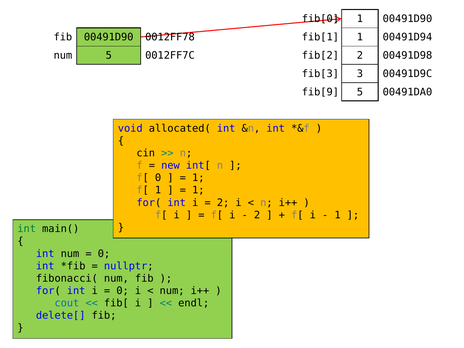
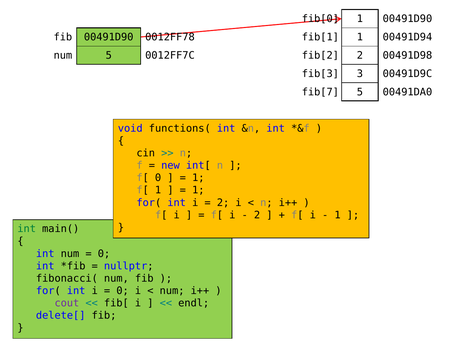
fib[9: fib[9 -> fib[7 (320, 92)
allocated(: allocated( -> functions( (180, 128)
cout colour: blue -> purple (67, 303)
